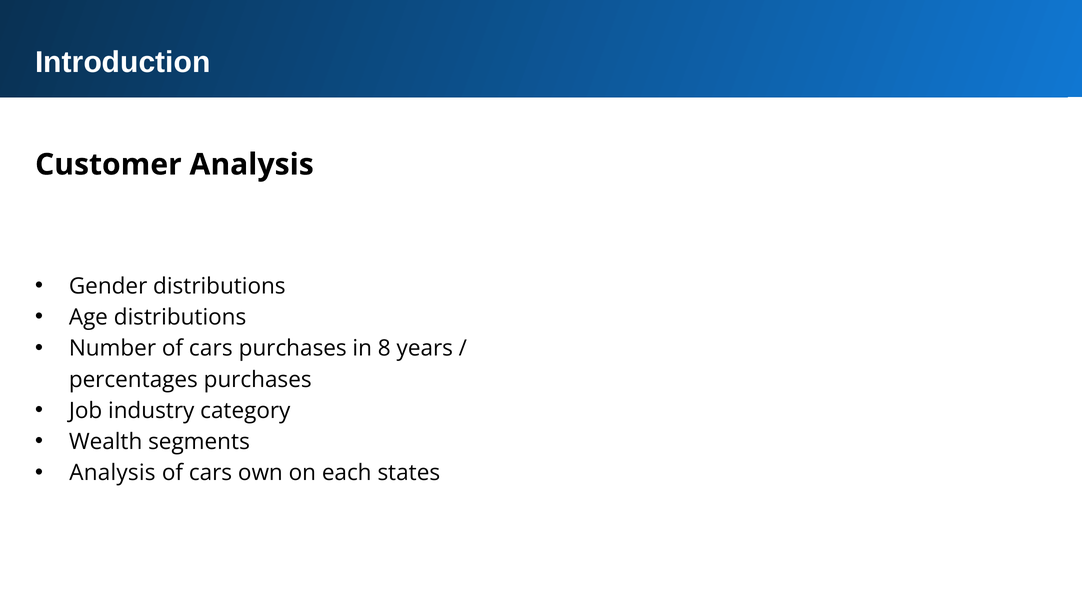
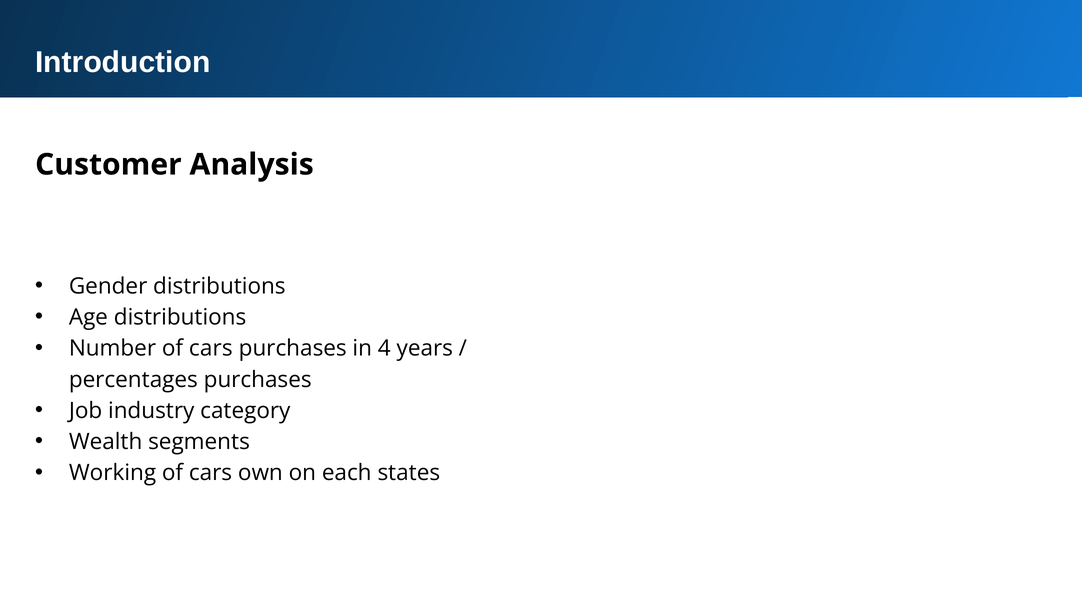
8: 8 -> 4 (384, 348)
Analysis: Analysis -> Working (113, 473)
